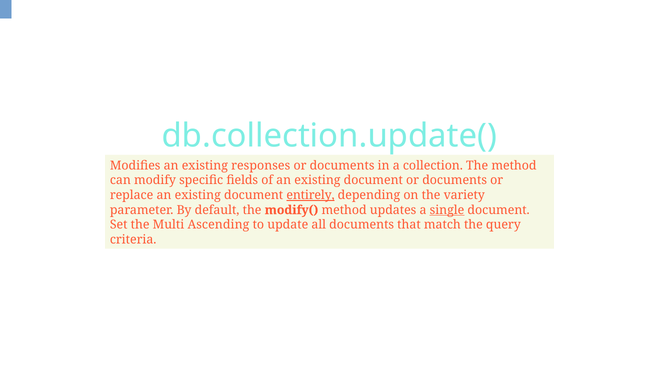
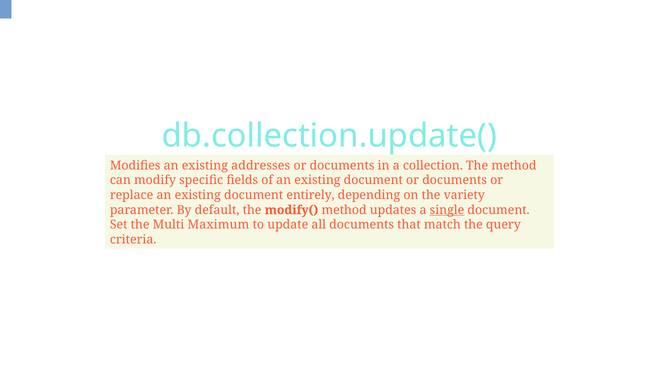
responses: responses -> addresses (261, 165)
entirely underline: present -> none (311, 195)
Ascending: Ascending -> Maximum (218, 225)
